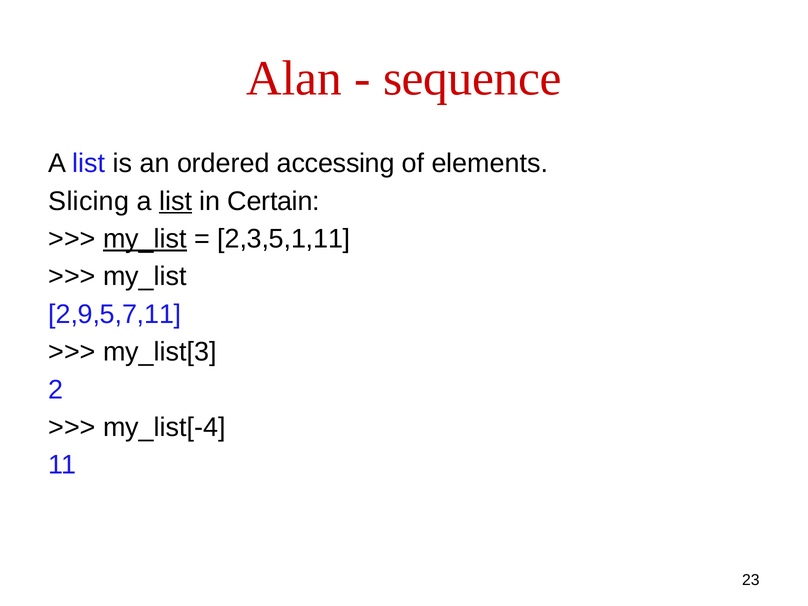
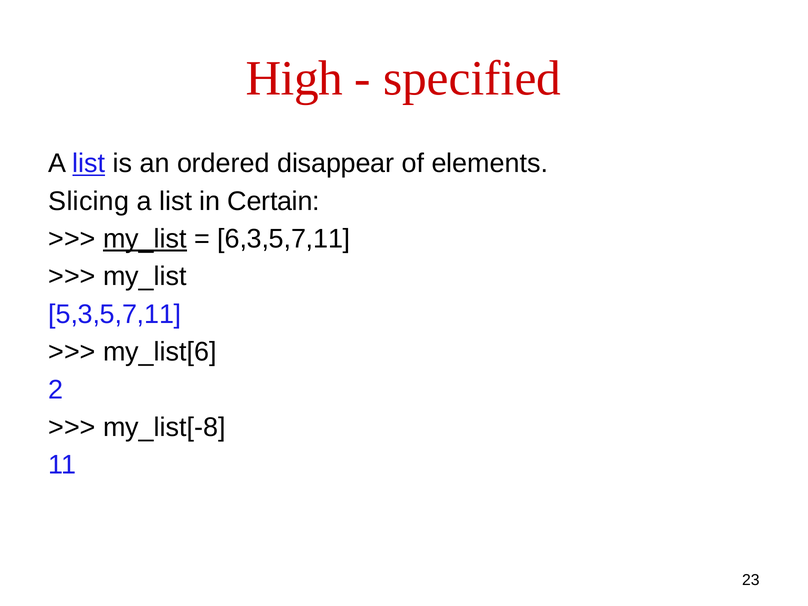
Alan: Alan -> High (294, 78)
sequence: sequence -> specified (472, 78)
list underline: none -> present (89, 163)
accessing: accessing -> disappear (336, 163)
list underline: present -> none (176, 201)
2,3,5,1,11: 2,3,5,1,11 -> 6,3,5,7,11 (284, 239)
2,9,5,7,11: 2,9,5,7,11 -> 5,3,5,7,11 (115, 314)
my_list[3: my_list[3 -> my_list[6 (160, 352)
my_list[-4: my_list[-4 -> my_list[-8 (164, 427)
